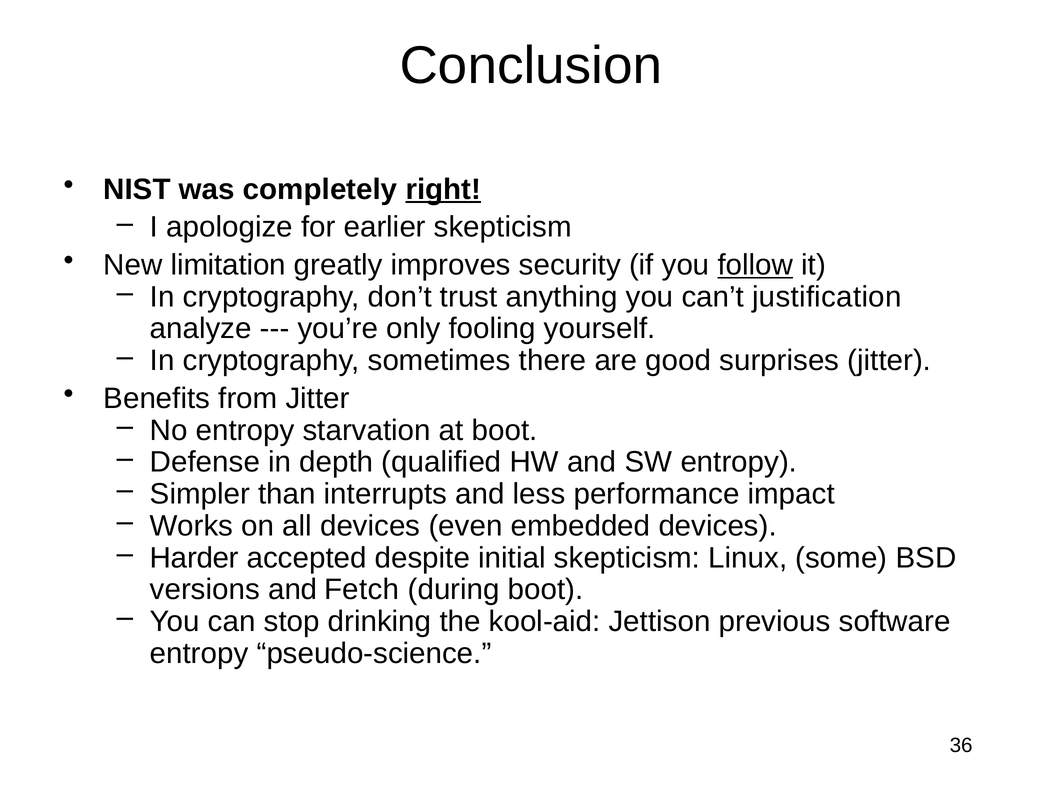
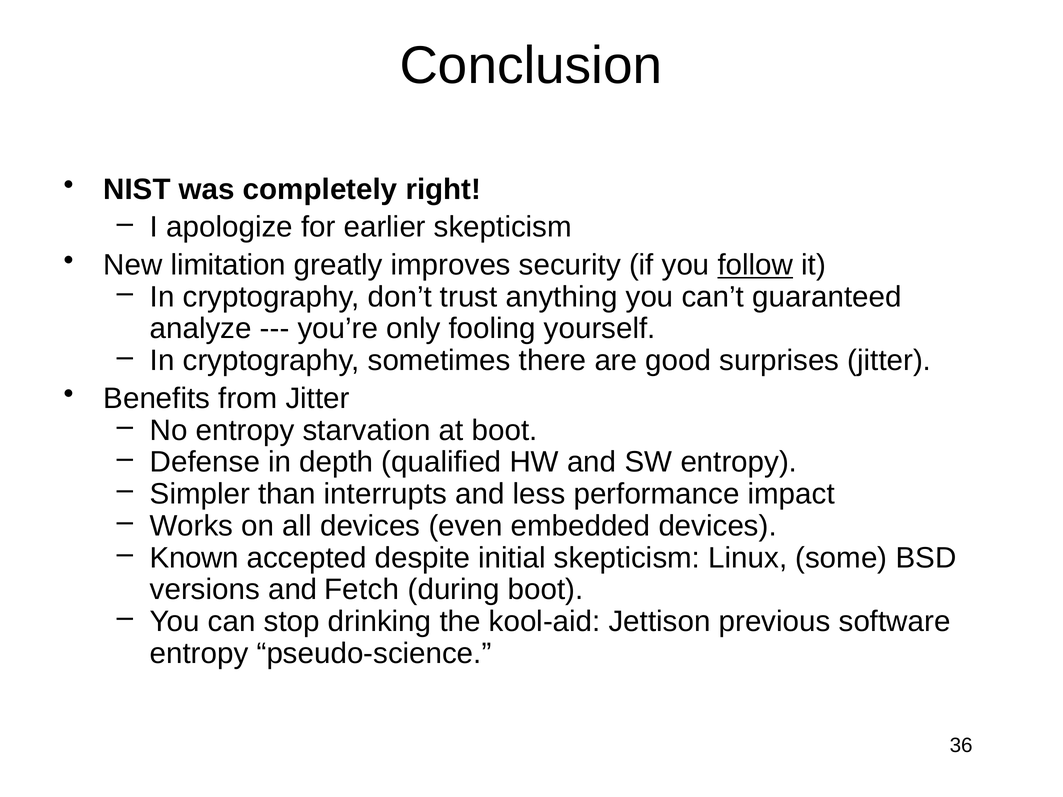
right underline: present -> none (443, 189)
justification: justification -> guaranteed (827, 297)
Harder: Harder -> Known (194, 558)
